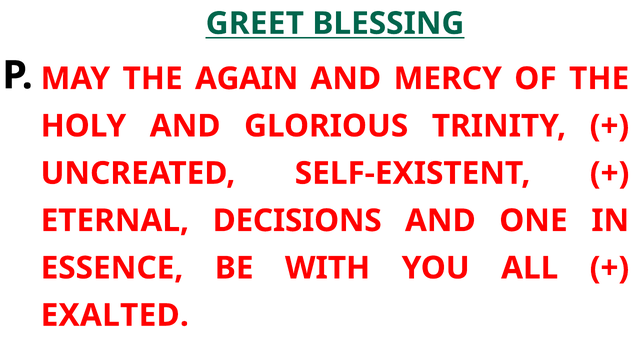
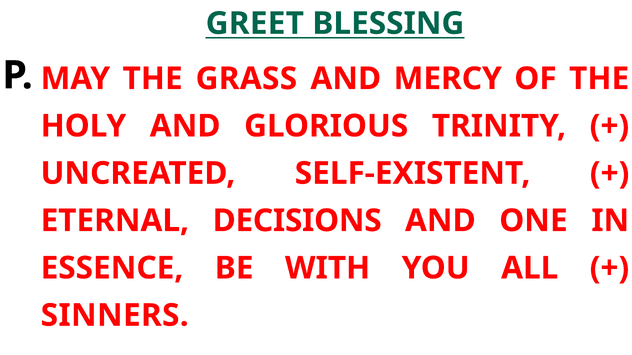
AGAIN: AGAIN -> GRASS (246, 79)
EXALTED: EXALTED -> SINNERS (115, 316)
